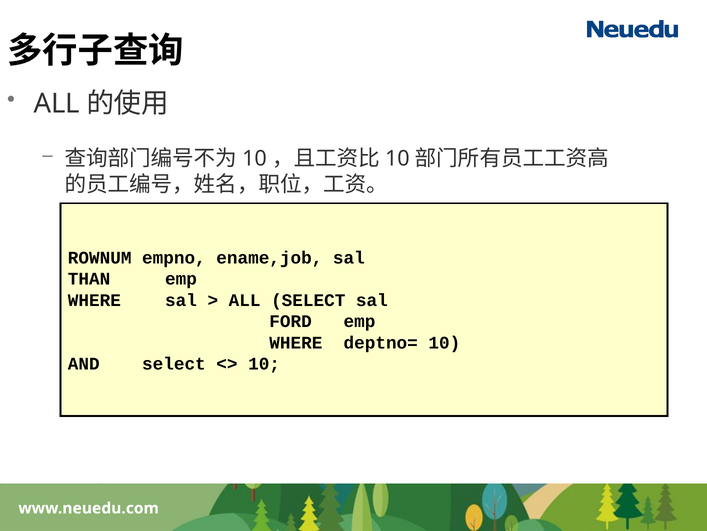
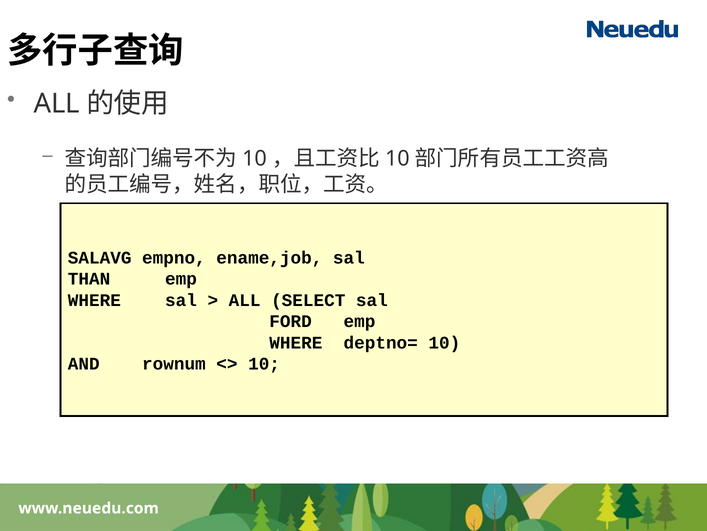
ROWNUM: ROWNUM -> SALAVG (100, 257)
AND select: select -> rownum (174, 363)
